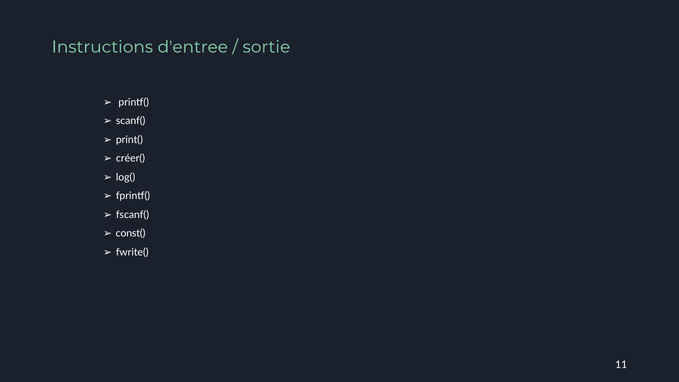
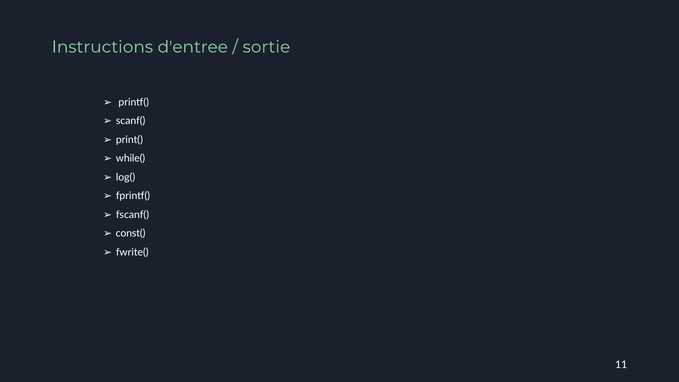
créer(: créer( -> while( (130, 158)
